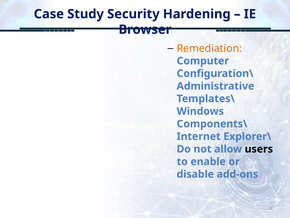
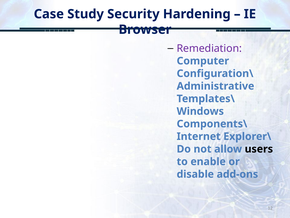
Remediation colour: orange -> purple (209, 48)
